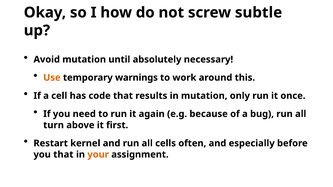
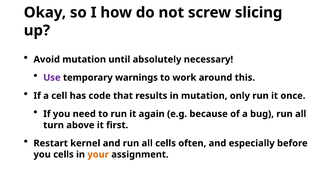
subtle: subtle -> slicing (259, 13)
Use colour: orange -> purple (52, 78)
you that: that -> cells (63, 155)
